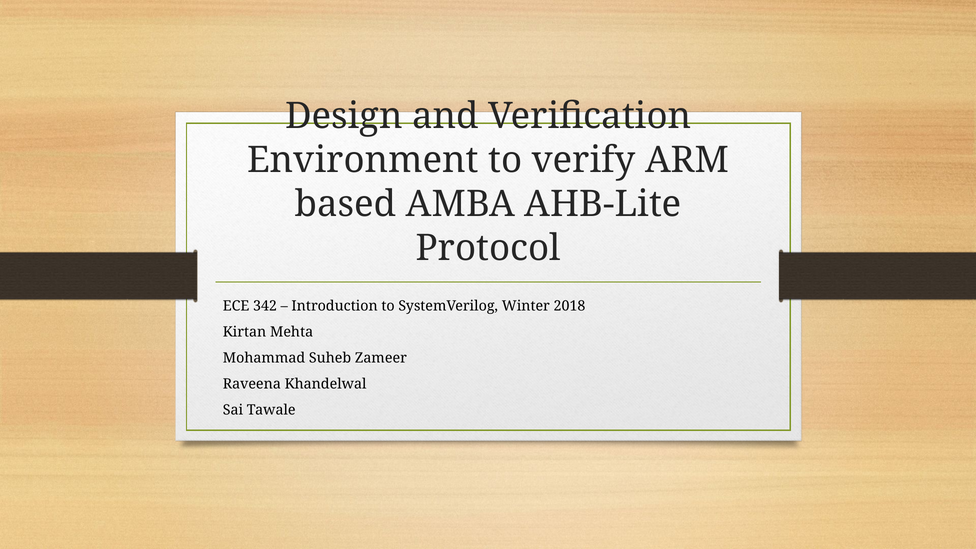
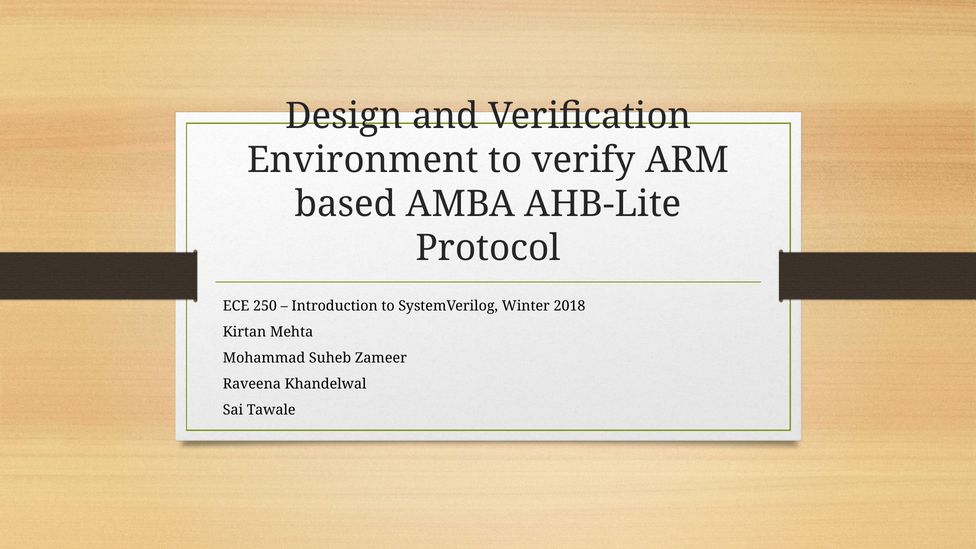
342: 342 -> 250 (265, 306)
